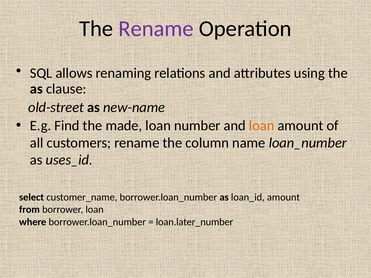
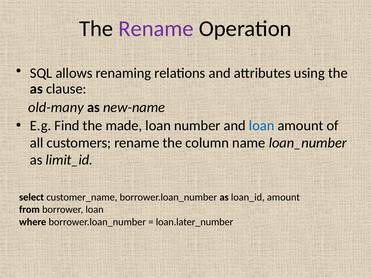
old-street: old-street -> old-many (56, 107)
loan colour: orange -> blue (262, 126)
uses_id: uses_id -> limit_id (69, 160)
